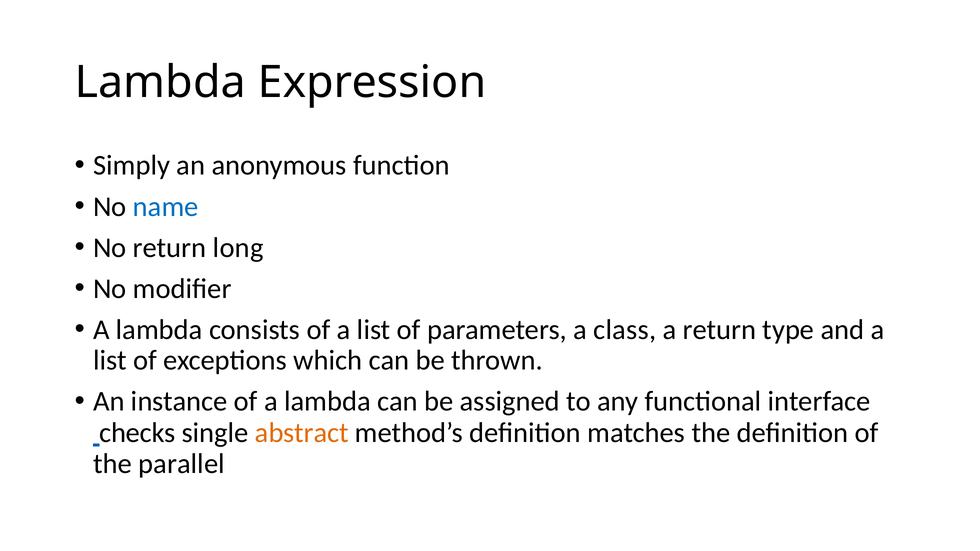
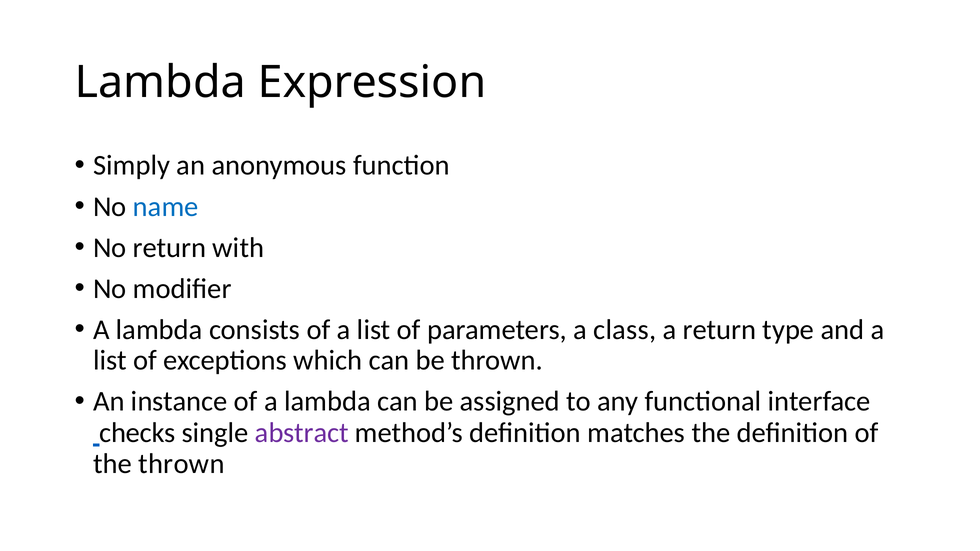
long: long -> with (238, 248)
abstract colour: orange -> purple (302, 433)
the parallel: parallel -> thrown (181, 464)
